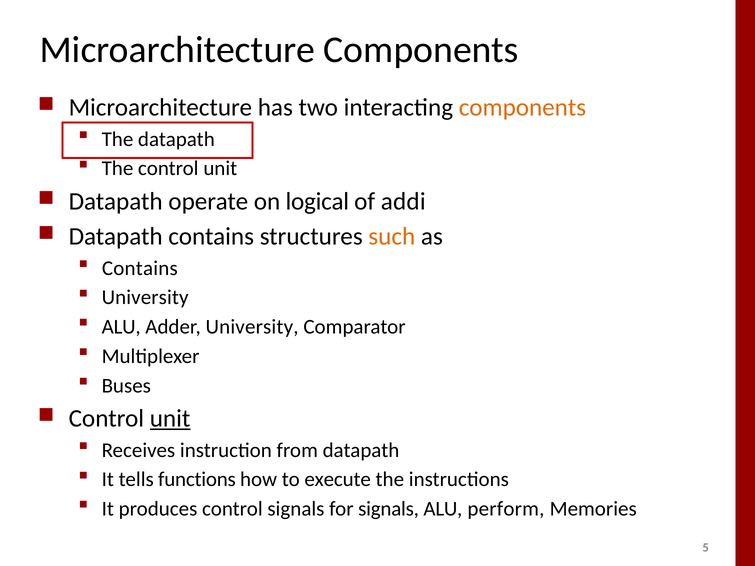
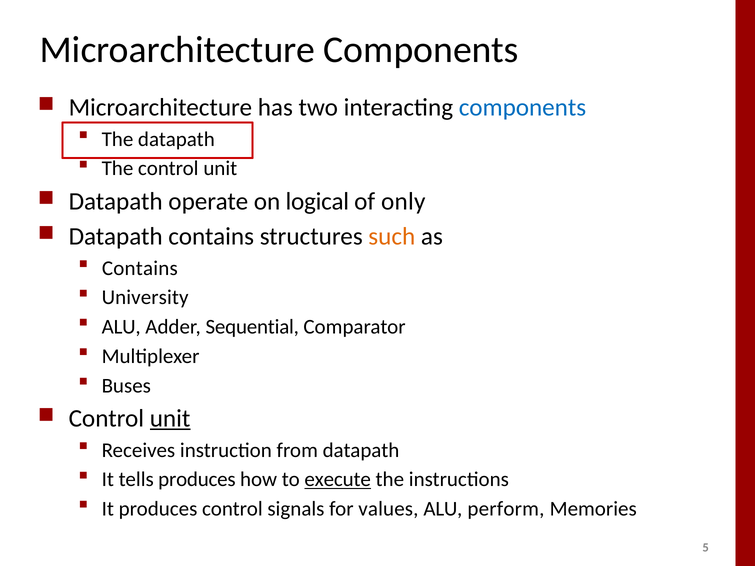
components colour: orange -> blue (522, 108)
addi: addi -> only (403, 202)
Adder University: University -> Sequential (252, 327)
tells functions: functions -> produces (197, 480)
execute underline: none -> present (338, 480)
for signals: signals -> values (388, 509)
